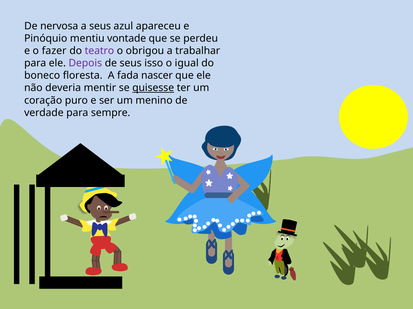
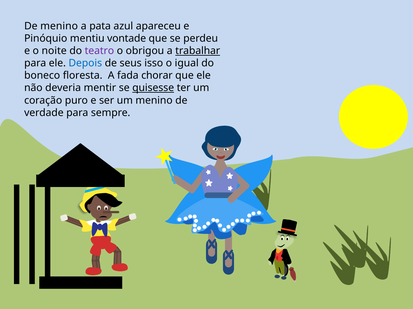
De nervosa: nervosa -> menino (59, 26)
a seus: seus -> pata (100, 26)
fazer: fazer -> noite (54, 51)
trabalhar underline: none -> present (198, 51)
Depois colour: purple -> blue (85, 63)
nascer: nascer -> chorar (157, 76)
